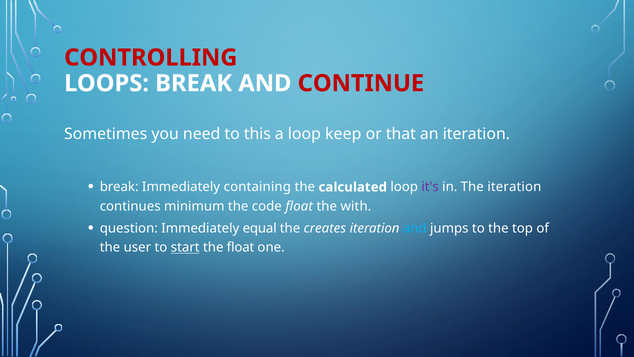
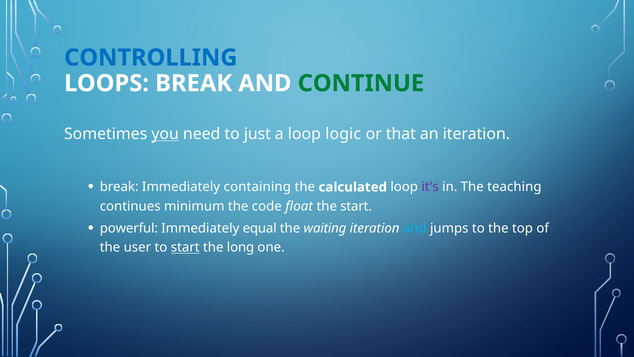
CONTROLLING colour: red -> blue (151, 58)
CONTINUE colour: red -> green (361, 83)
you underline: none -> present (165, 134)
this: this -> just (257, 134)
keep: keep -> logic (343, 134)
The iteration: iteration -> teaching (514, 187)
the with: with -> start (356, 206)
question: question -> powerful (129, 228)
creates: creates -> waiting (325, 228)
the float: float -> long (241, 247)
